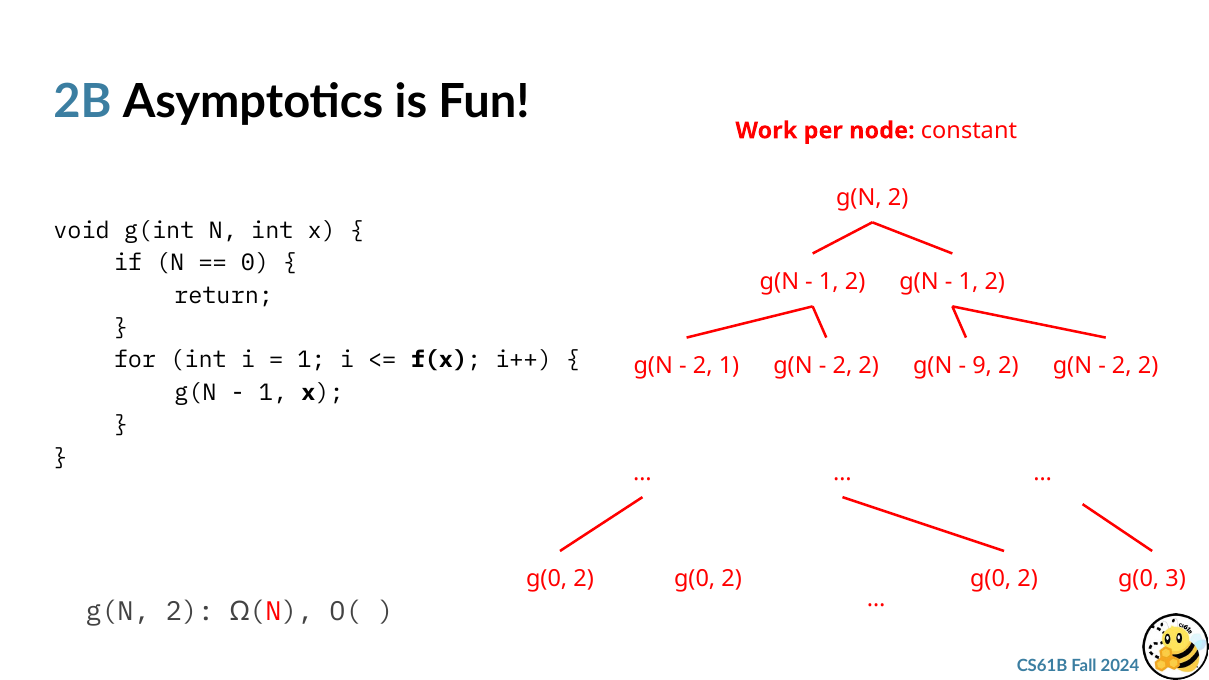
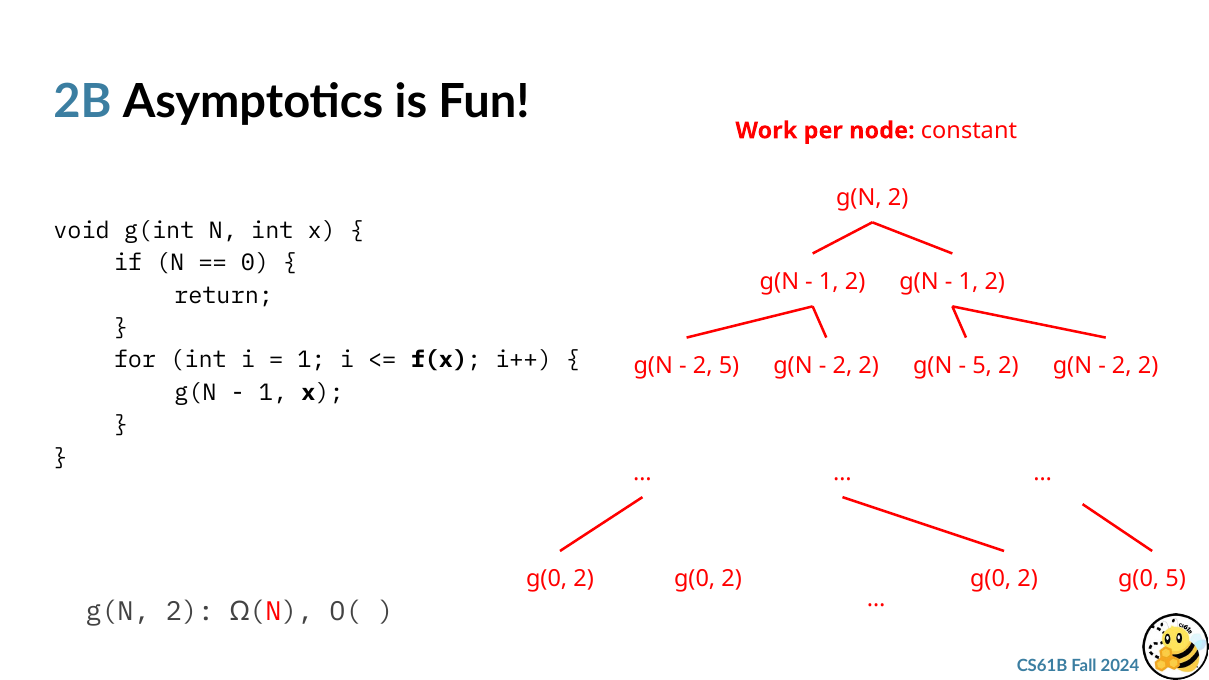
2 1: 1 -> 5 (729, 366)
9: 9 -> 5 (982, 366)
g(0 3: 3 -> 5 (1176, 579)
